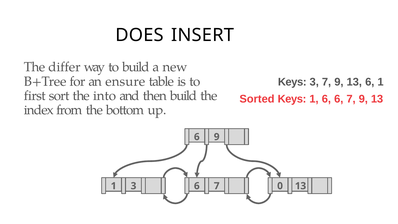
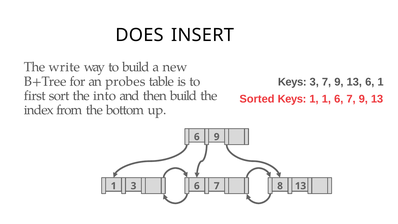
differ: differ -> write (64, 67)
ensure: ensure -> probes (125, 81)
1 6: 6 -> 1 (326, 99)
0: 0 -> 8 (280, 186)
